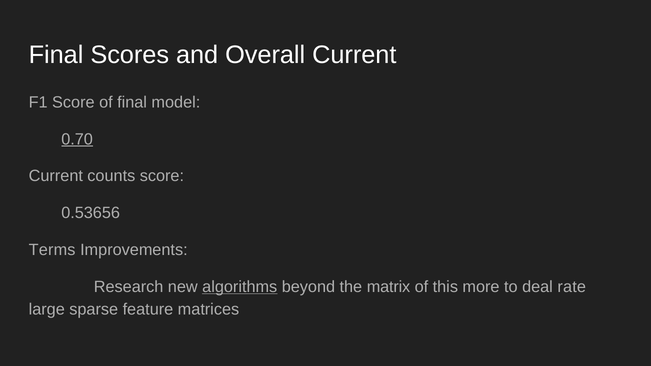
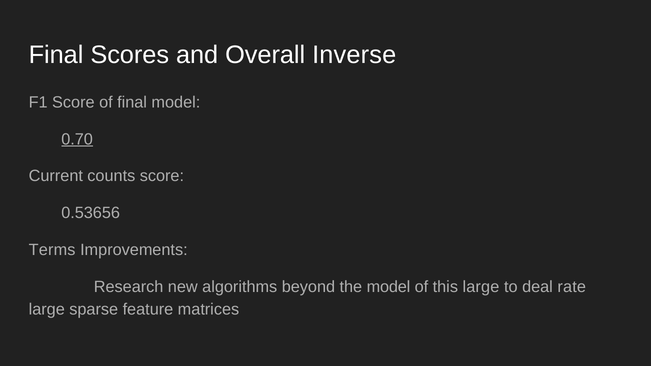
Overall Current: Current -> Inverse (354, 55)
algorithms underline: present -> none (240, 287)
the matrix: matrix -> model (389, 287)
this more: more -> large (481, 287)
